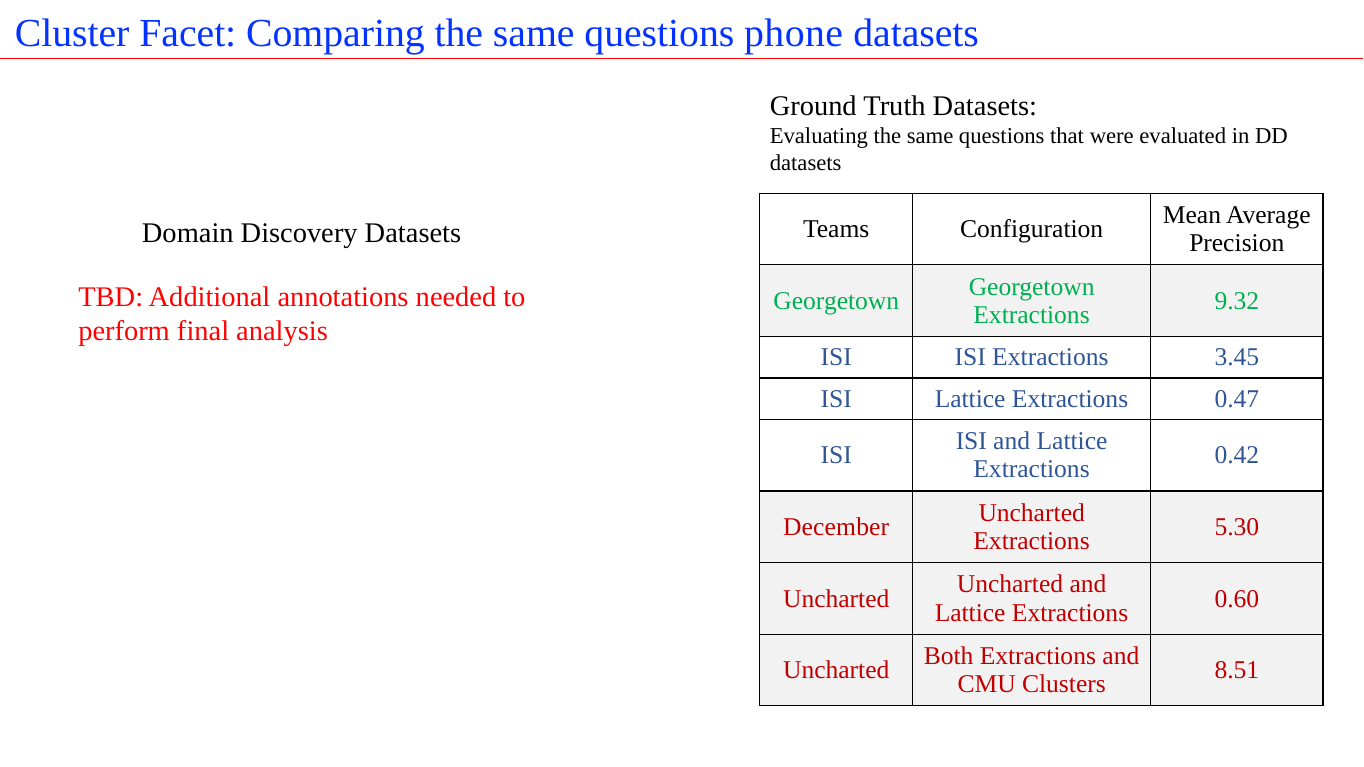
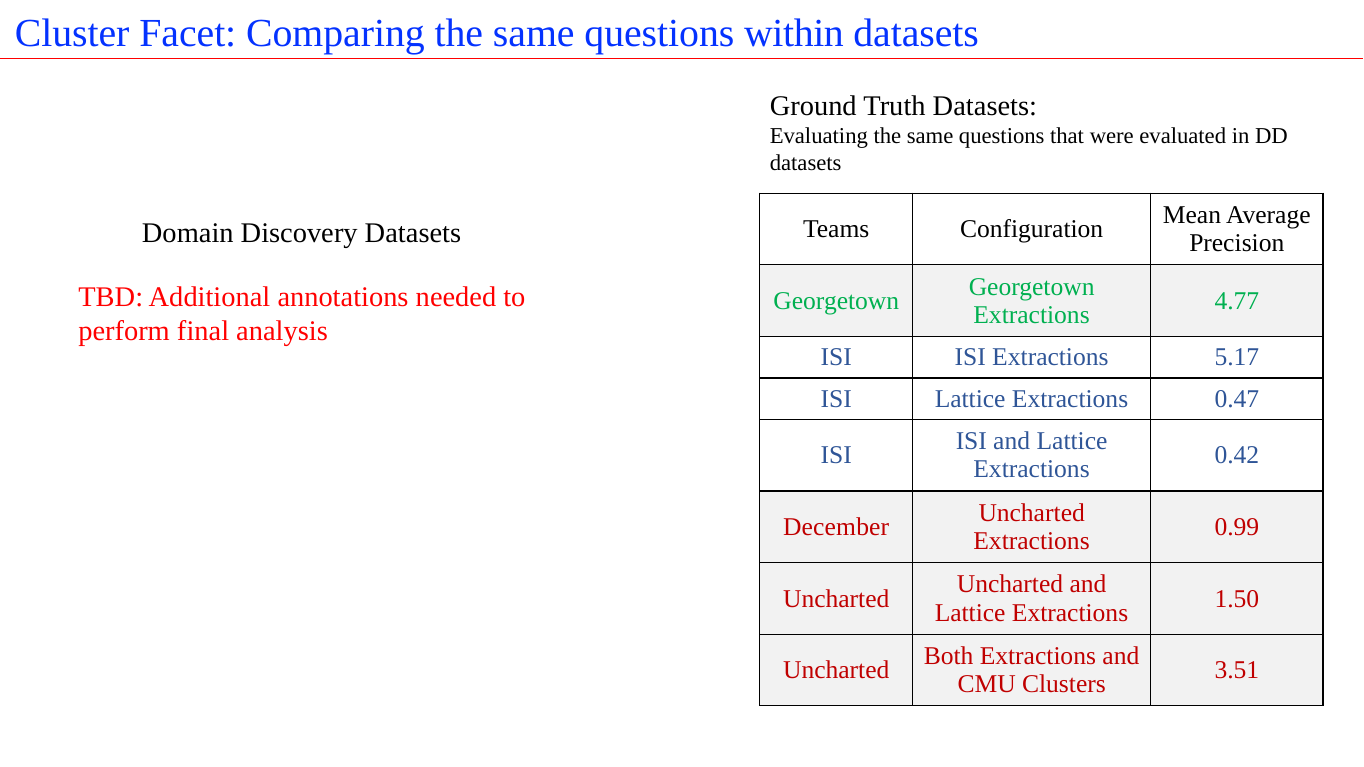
phone: phone -> within (794, 33)
9.32: 9.32 -> 4.77 (1237, 301)
3.45: 3.45 -> 5.17 (1237, 358)
5.30: 5.30 -> 0.99 (1237, 527)
0.60: 0.60 -> 1.50 (1237, 599)
8.51: 8.51 -> 3.51 (1237, 671)
